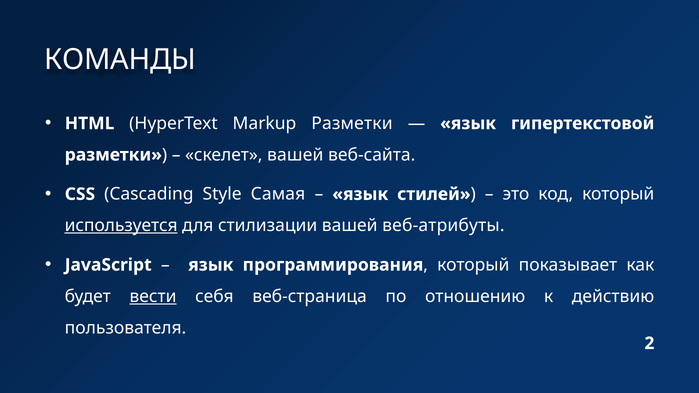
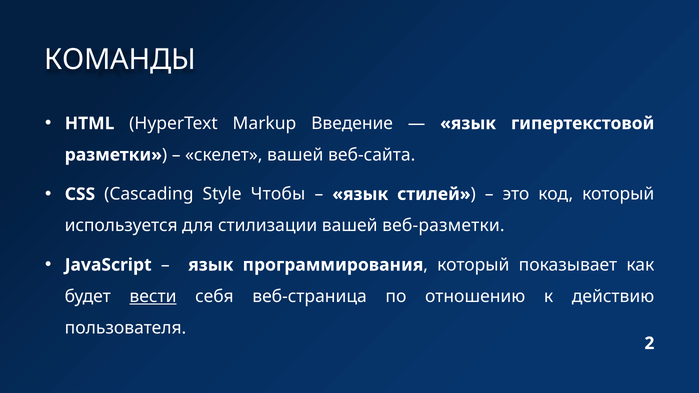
Markup Разметки: Разметки -> Введение (352, 123)
Cамая: Cамая -> Чтобы (278, 194)
используется underline: present -> none (121, 226)
веб-атрибуты: веб-атрибуты -> веб-разметки (443, 226)
